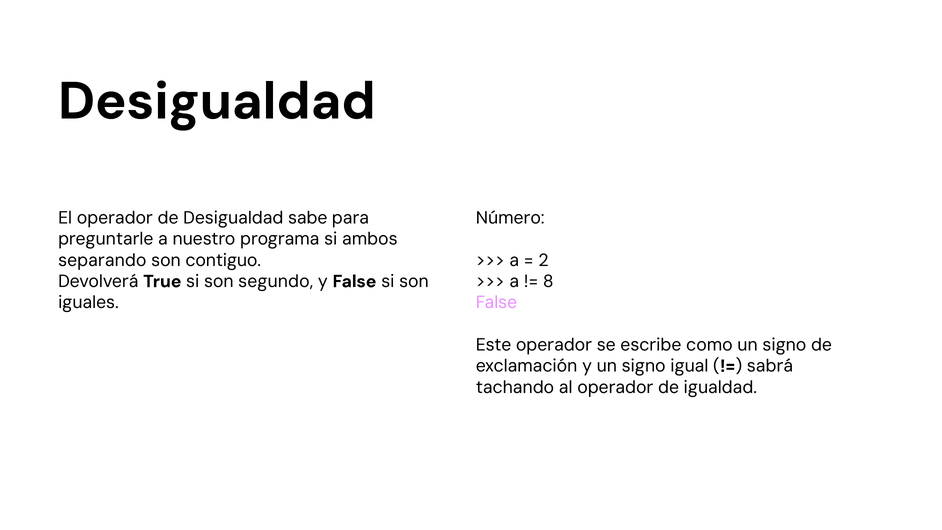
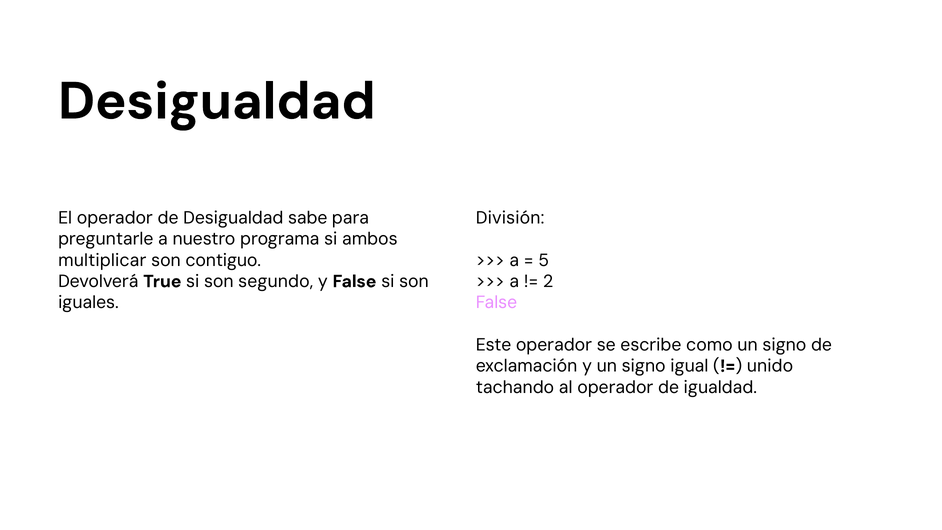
Número: Número -> División (510, 218)
separando: separando -> multiplicar (102, 260)
2: 2 -> 5 (544, 260)
8: 8 -> 2 (548, 281)
sabrá: sabrá -> unido (770, 366)
